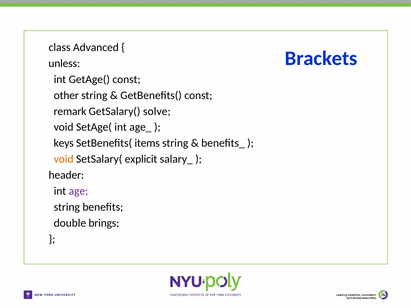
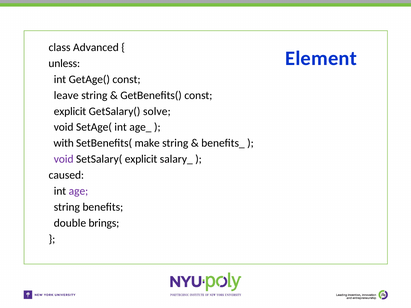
Brackets: Brackets -> Element (321, 58)
other: other -> leave (66, 95)
remark: remark -> explicit (70, 111)
keys: keys -> with (64, 143)
items: items -> make (147, 143)
void colour: orange -> purple (64, 159)
header: header -> caused (66, 175)
